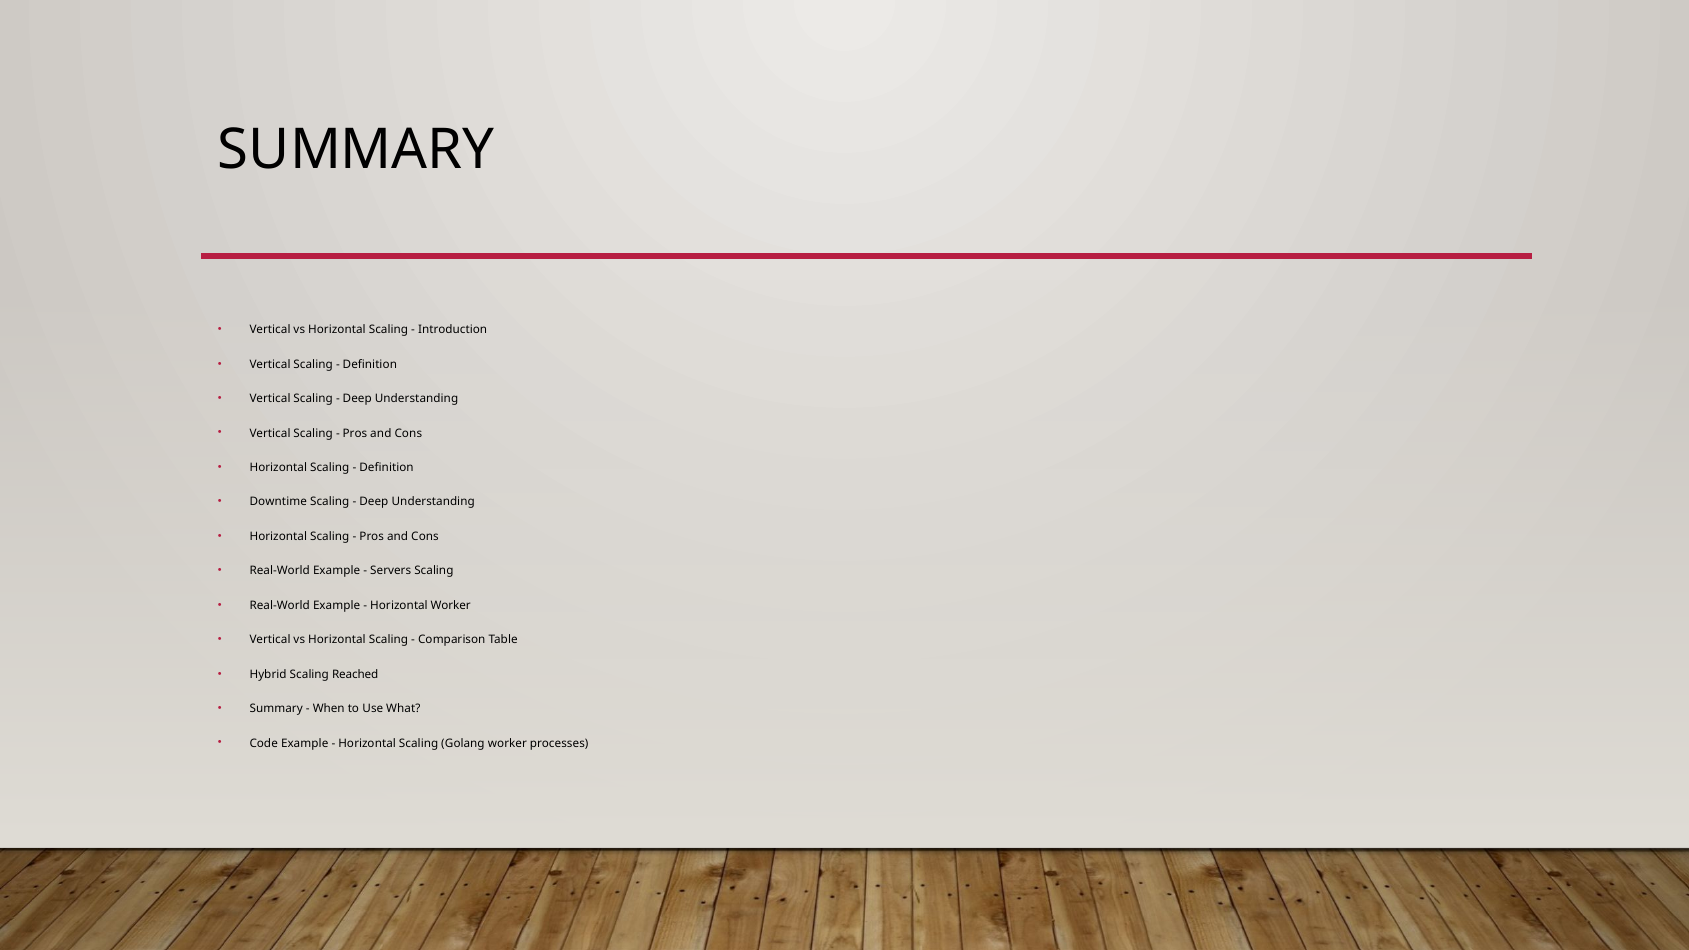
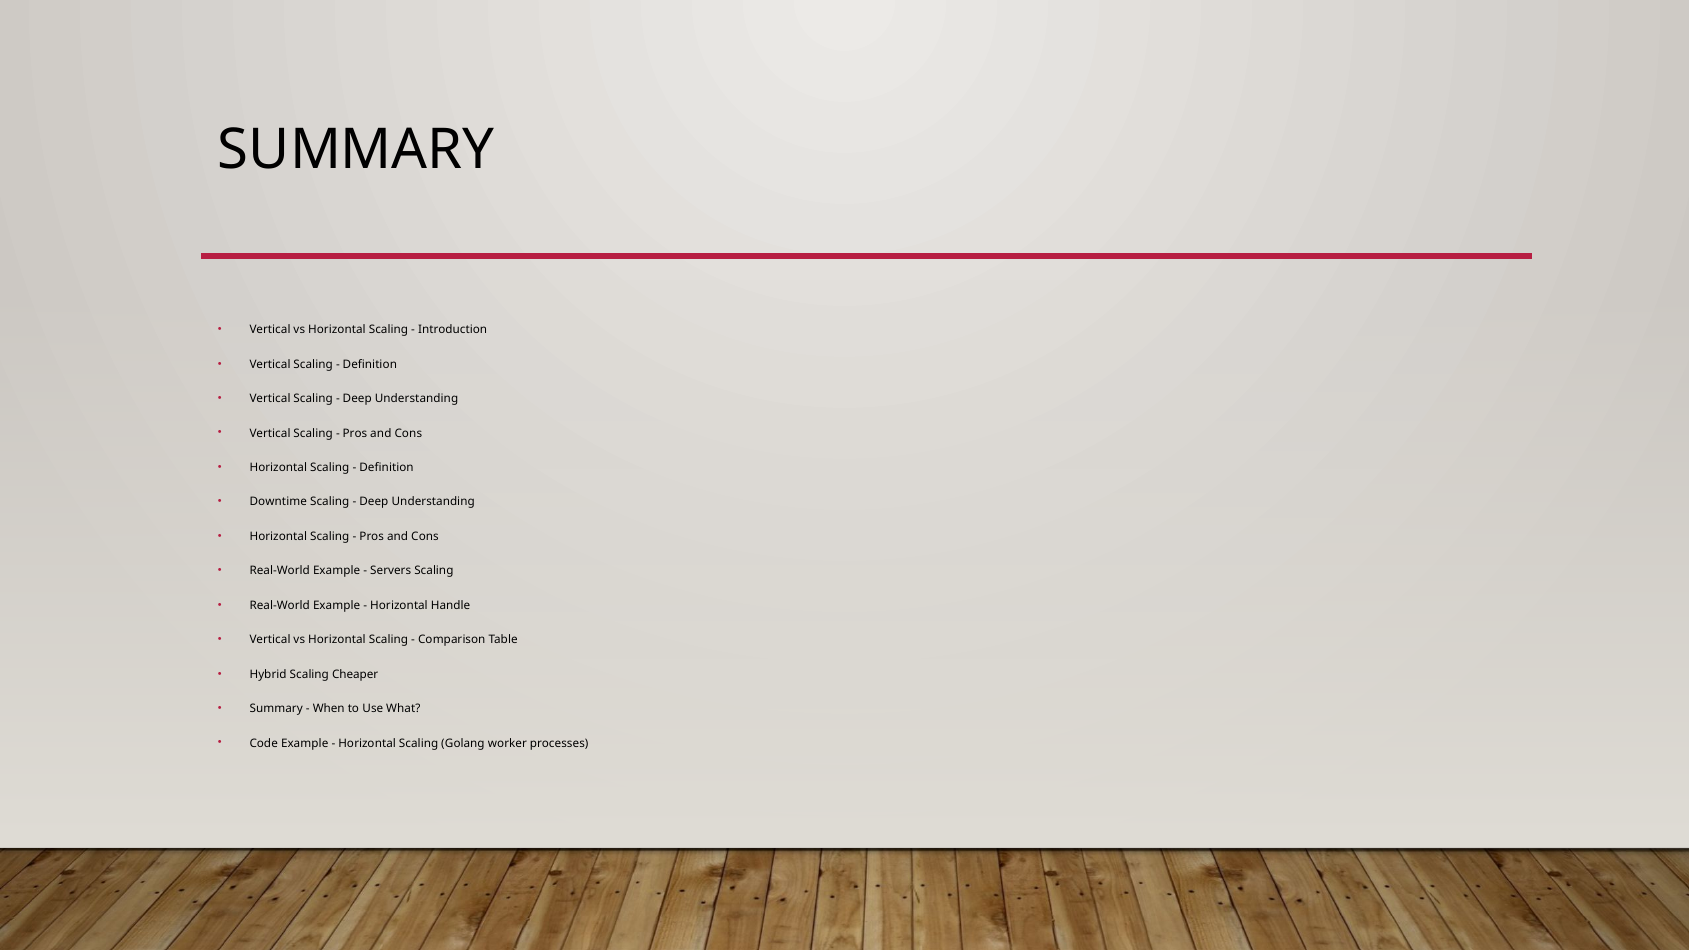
Horizontal Worker: Worker -> Handle (451, 606)
Reached: Reached -> Cheaper (355, 674)
